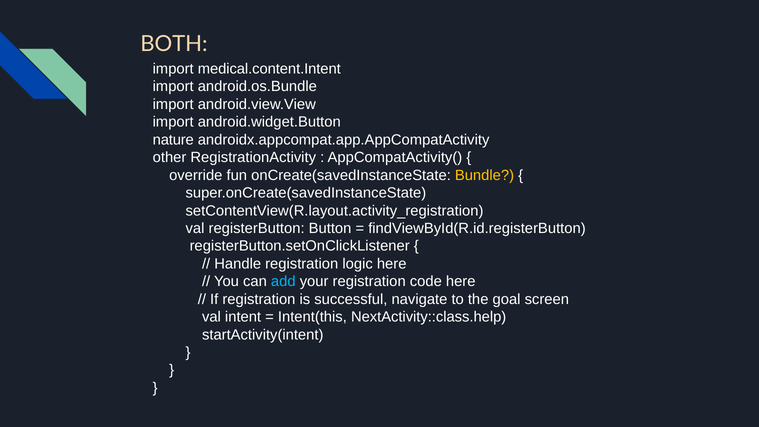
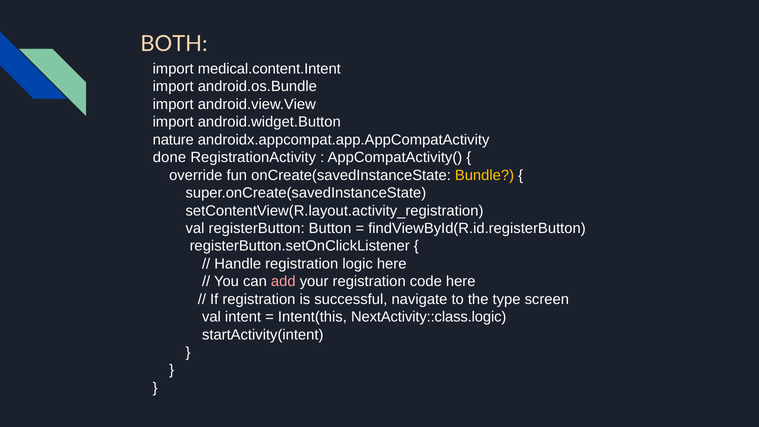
other: other -> done (169, 157)
add colour: light blue -> pink (283, 281)
goal: goal -> type (507, 299)
NextActivity::class.help: NextActivity::class.help -> NextActivity::class.logic (429, 317)
